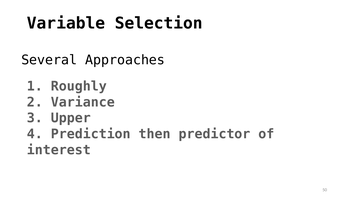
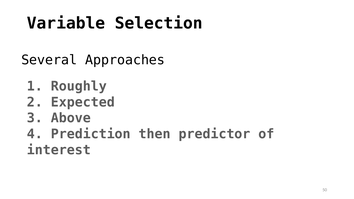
Variance: Variance -> Expected (83, 102)
Upper: Upper -> Above (71, 118)
